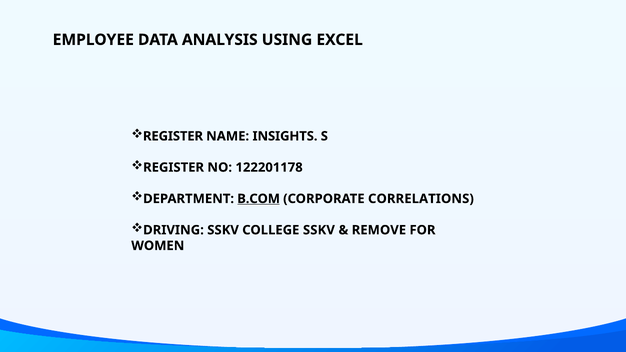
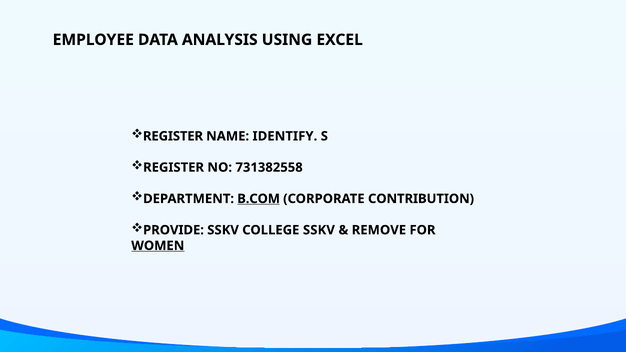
INSIGHTS: INSIGHTS -> IDENTIFY (285, 136)
122201178: 122201178 -> 731382558 (269, 168)
CORRELATIONS: CORRELATIONS -> CONTRIBUTION (421, 199)
DRIVING: DRIVING -> PROVIDE (174, 230)
WOMEN underline: none -> present (158, 246)
